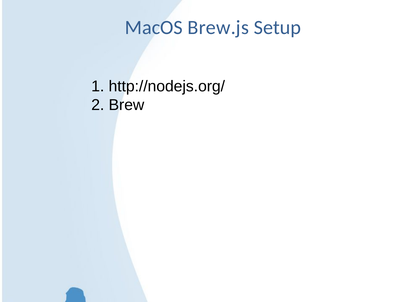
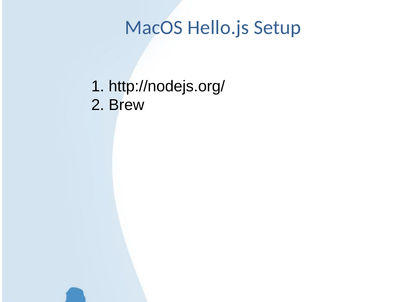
Brew.js: Brew.js -> Hello.js (218, 28)
